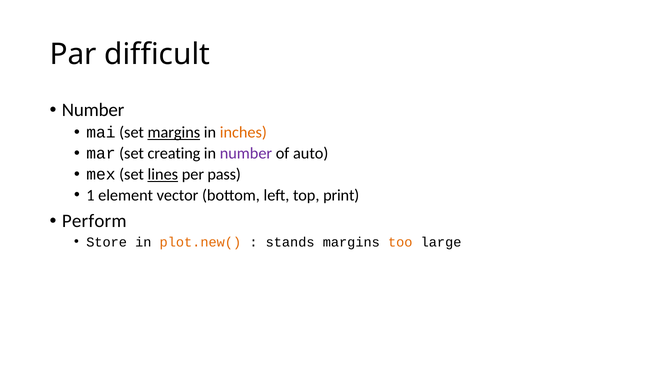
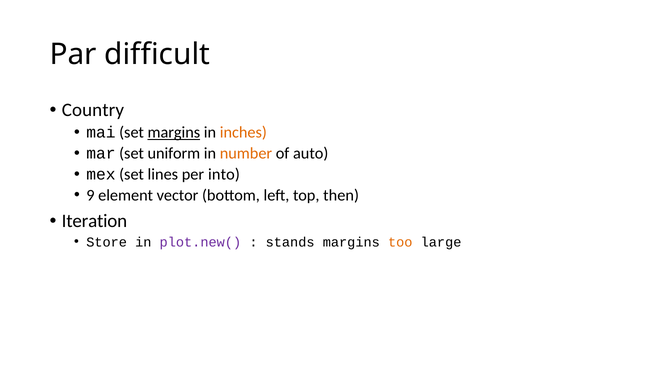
Number: Number -> Country (93, 110)
creating: creating -> uniform (174, 153)
number colour: purple -> orange (246, 153)
lines underline: present -> none (163, 174)
pass: pass -> into (224, 174)
1: 1 -> 9 (90, 195)
print: print -> then (341, 195)
Perform: Perform -> Iteration (94, 221)
plot.new( colour: orange -> purple (200, 242)
